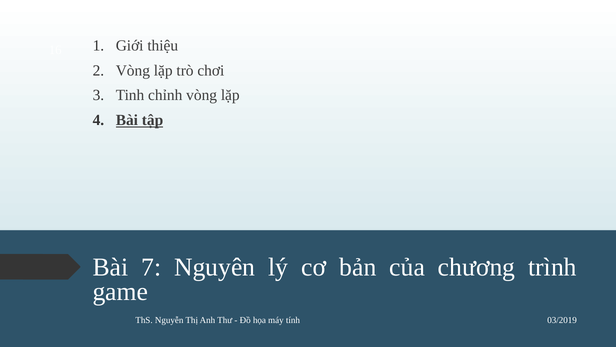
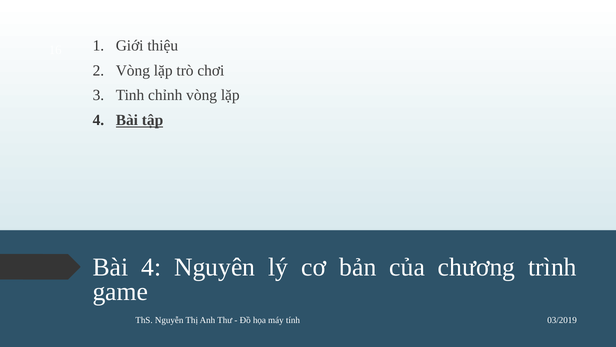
Bài 7: 7 -> 4 (151, 267)
